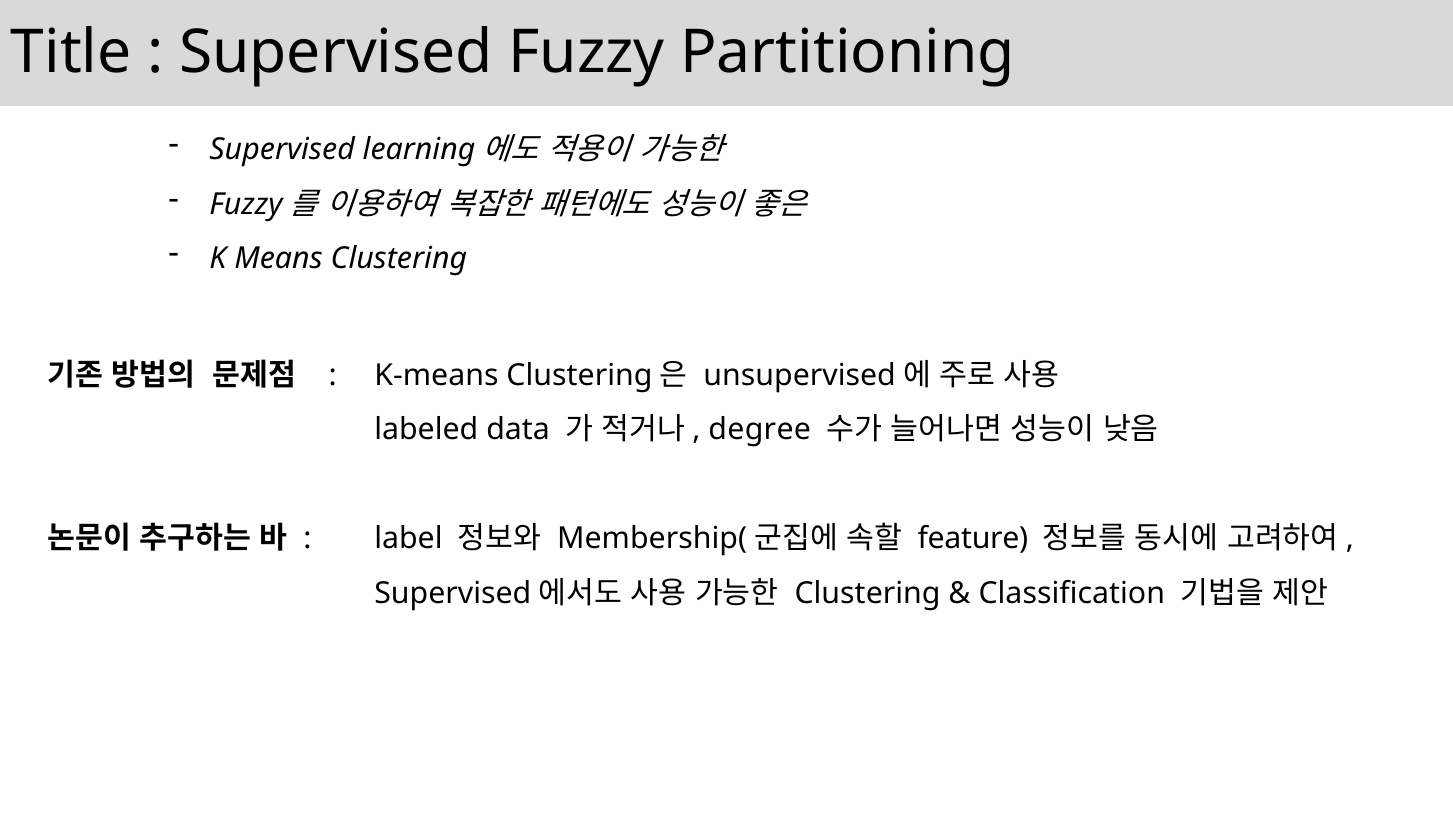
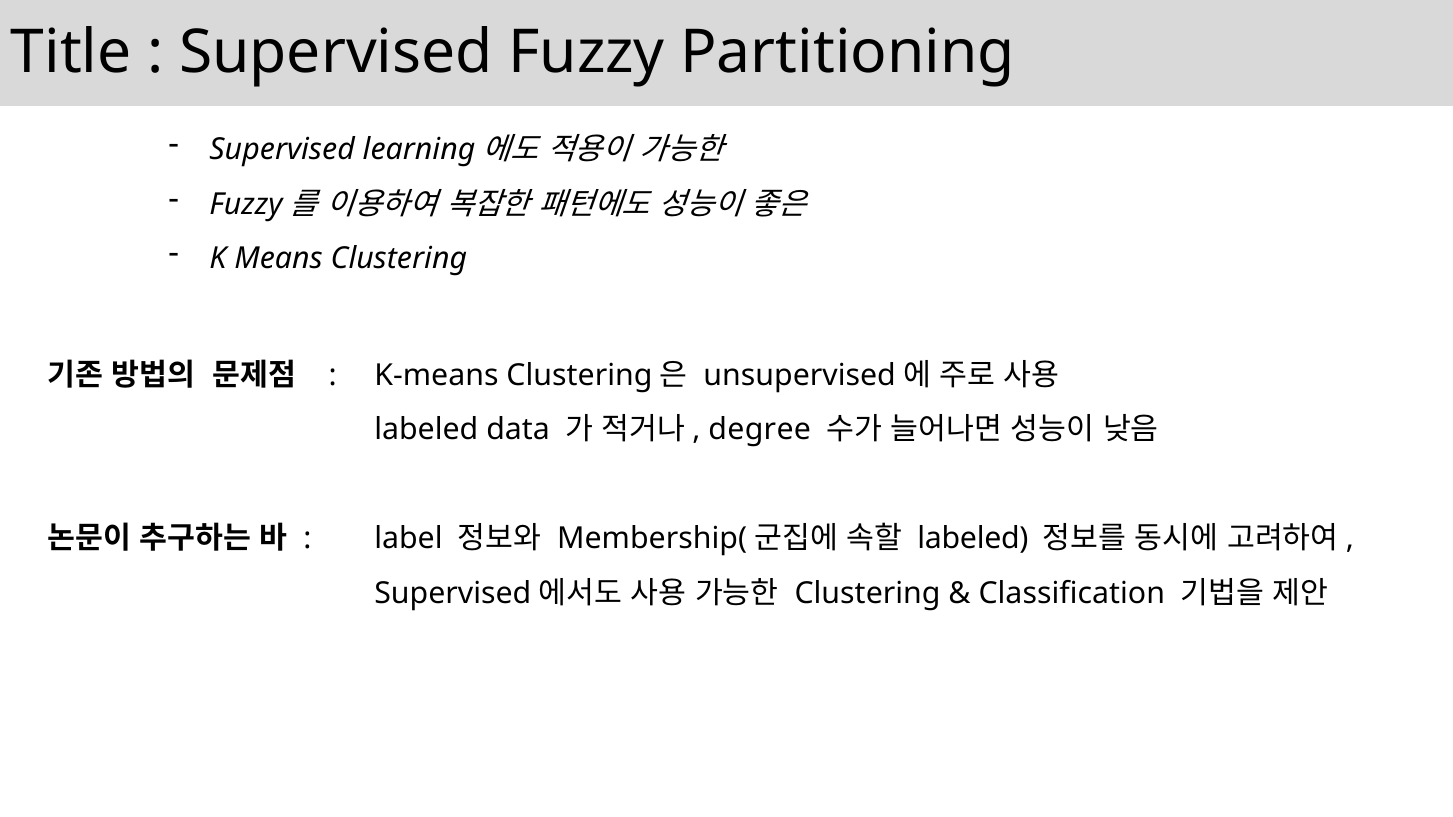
feature: feature -> labeled (973, 539)
